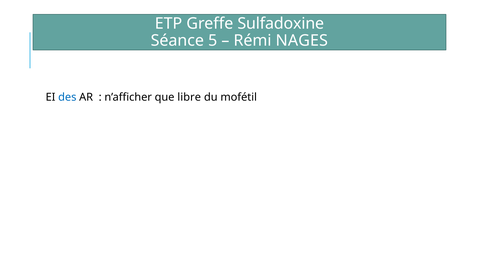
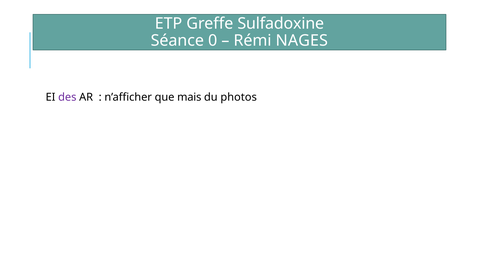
5: 5 -> 0 (213, 41)
des colour: blue -> purple (67, 97)
libre: libre -> mais (189, 97)
mofétil: mofétil -> photos (239, 97)
